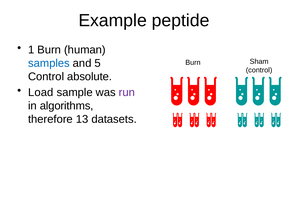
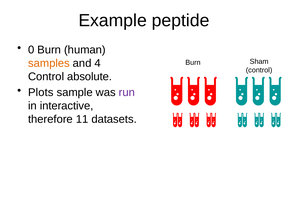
1: 1 -> 0 (31, 50)
samples colour: blue -> orange (49, 63)
5: 5 -> 4 (98, 63)
Load: Load -> Plots (41, 92)
algorithms: algorithms -> interactive (67, 106)
13: 13 -> 11 (82, 119)
